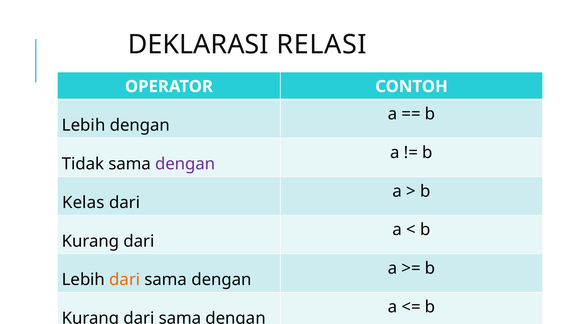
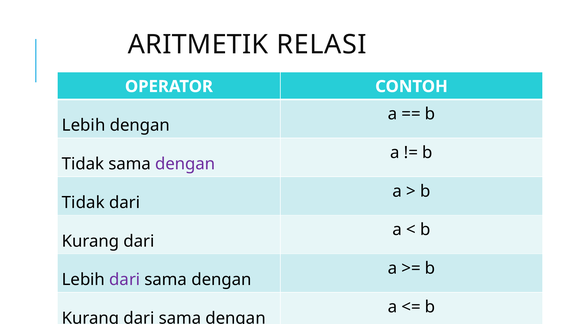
DEKLARASI: DEKLARASI -> ARITMETIK (198, 45)
Kelas: Kelas -> Tidak (83, 202)
dari colour: orange -> purple (125, 279)
